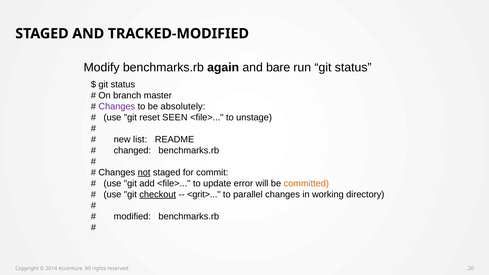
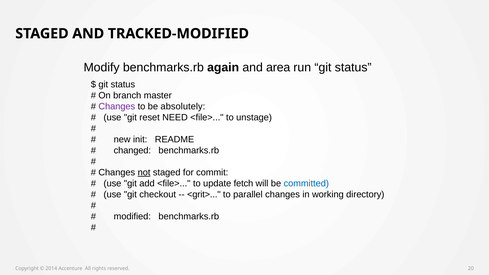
bare: bare -> area (278, 68)
SEEN: SEEN -> NEED (175, 117)
list: list -> init (140, 139)
error: error -> fetch (243, 183)
committed colour: orange -> blue (306, 183)
checkout underline: present -> none (158, 194)
